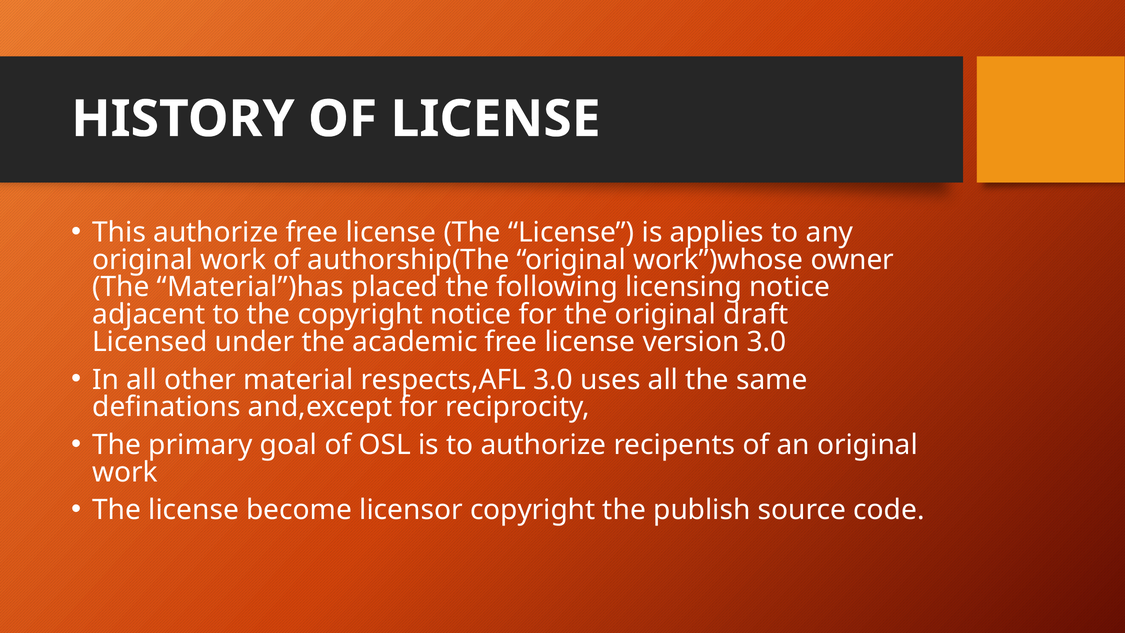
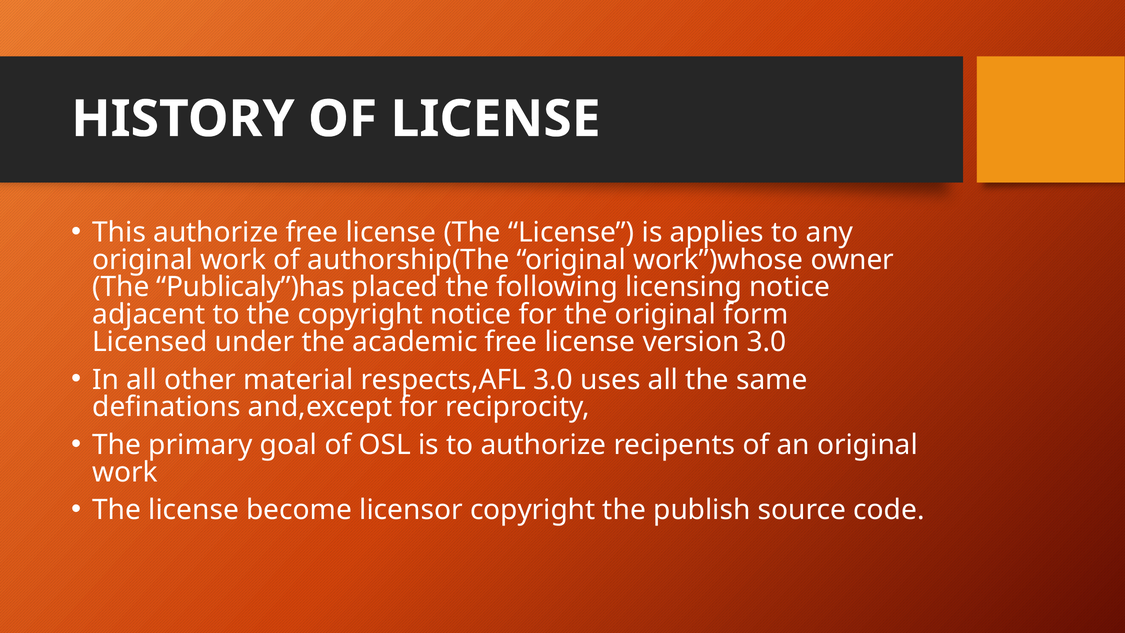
Material”)has: Material”)has -> Publicaly”)has (251, 287)
draft: draft -> form (756, 314)
